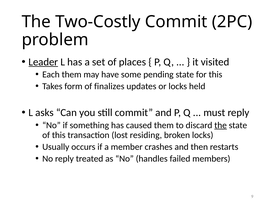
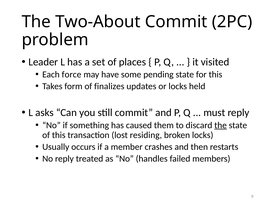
Two-Costly: Two-Costly -> Two-About (98, 22)
Leader underline: present -> none (43, 62)
Each them: them -> force (72, 75)
